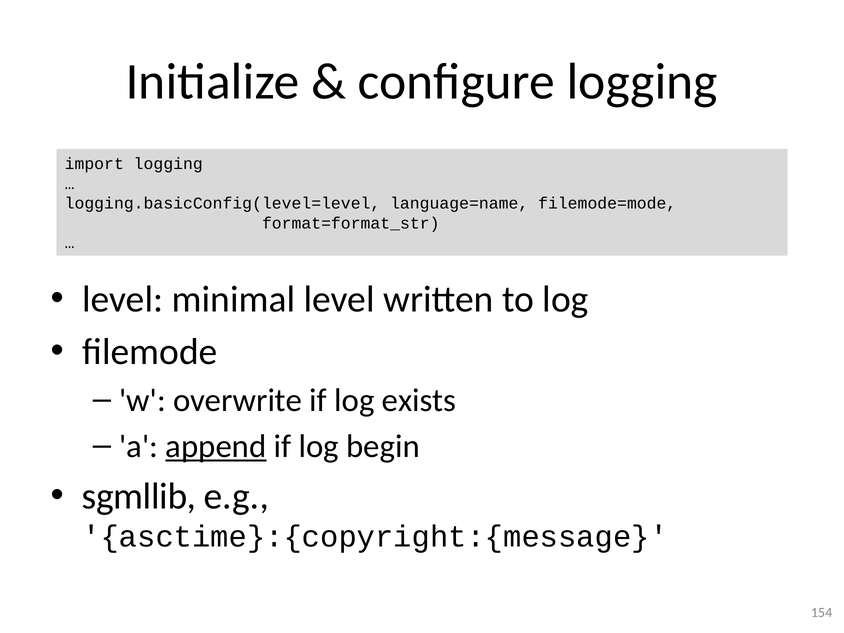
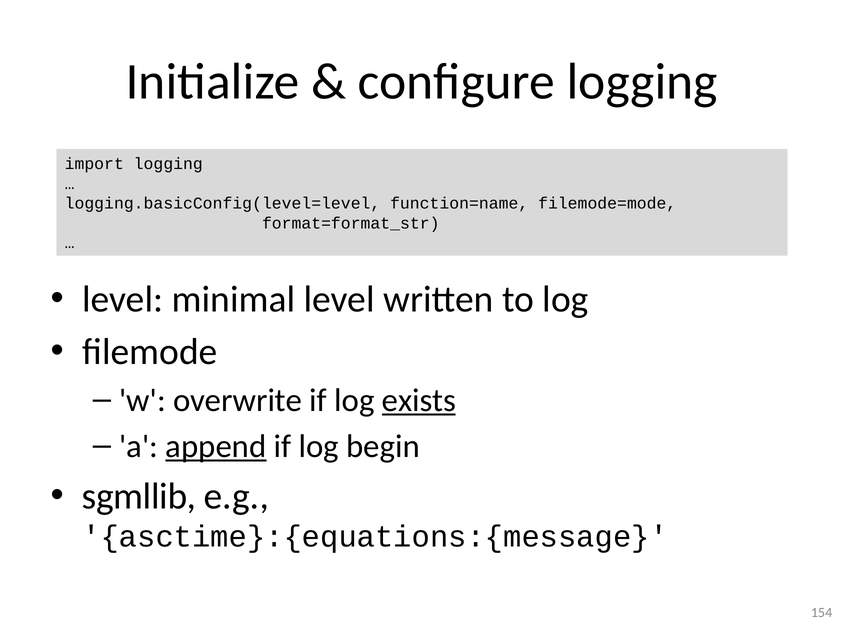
language=name: language=name -> function=name (459, 203)
exists underline: none -> present (419, 400)
asctime}:{copyright:{message: asctime}:{copyright:{message -> asctime}:{equations:{message (375, 537)
